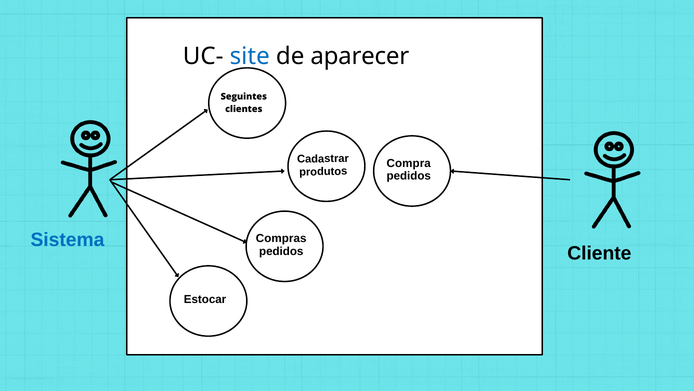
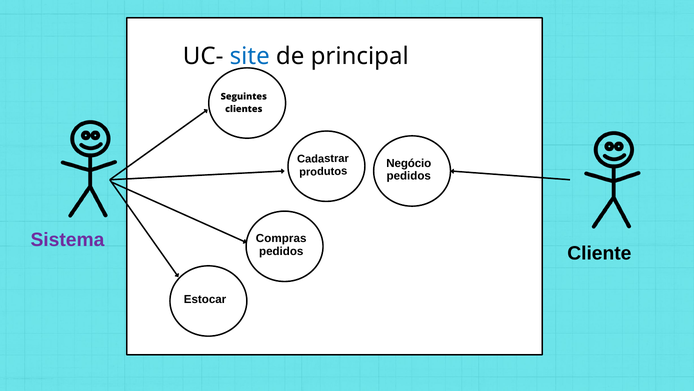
aparecer: aparecer -> principal (360, 56)
Compra: Compra -> Negócio (409, 163)
Sistema colour: blue -> purple (67, 240)
